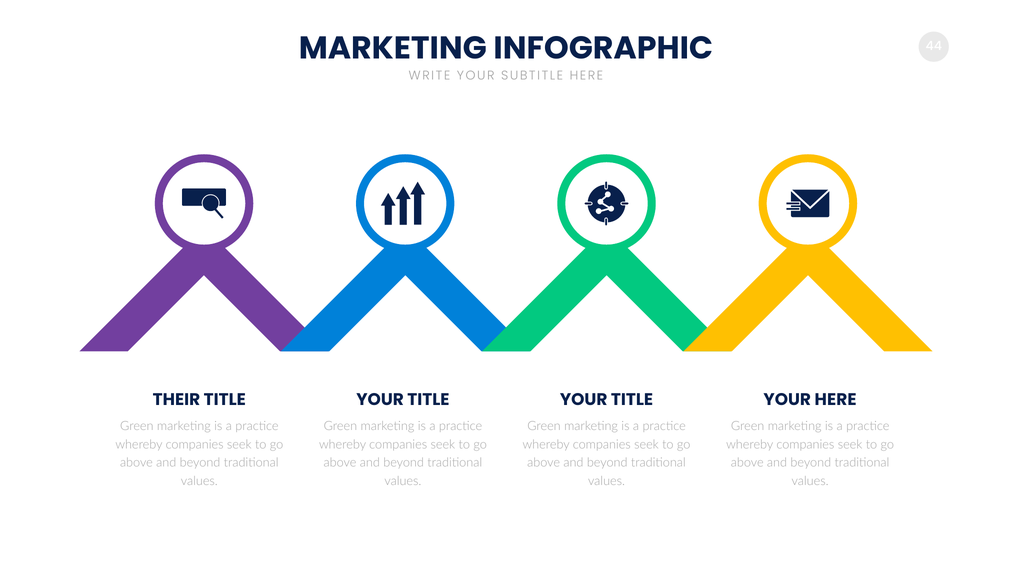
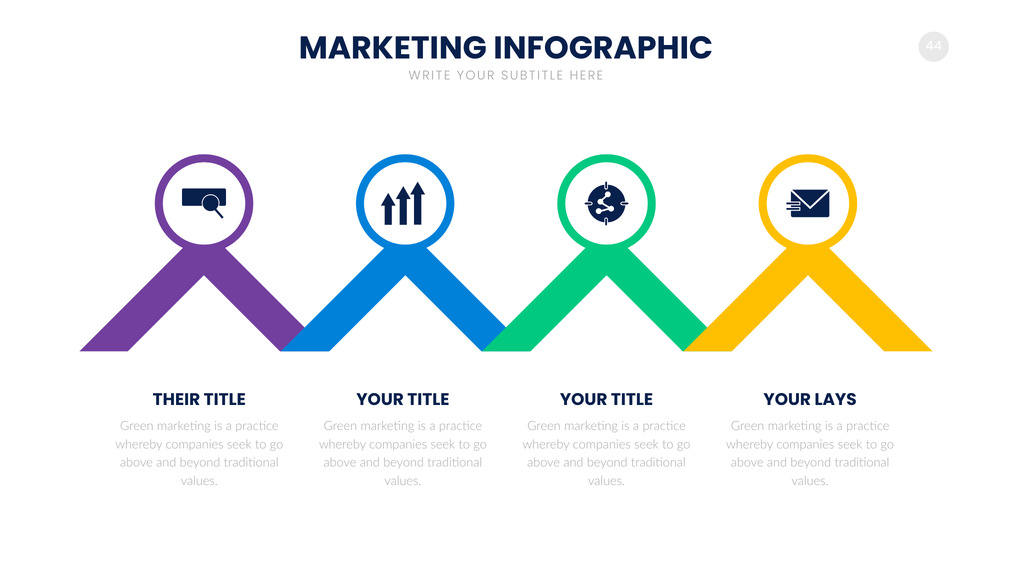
YOUR HERE: HERE -> LAYS (836, 400)
